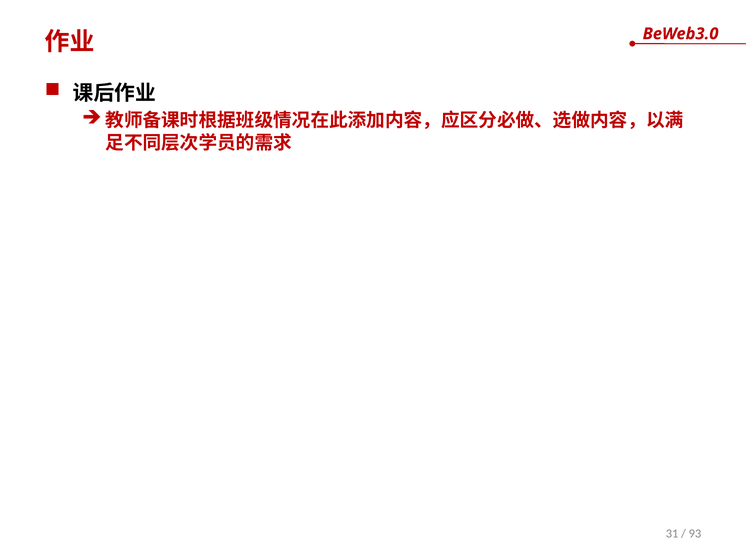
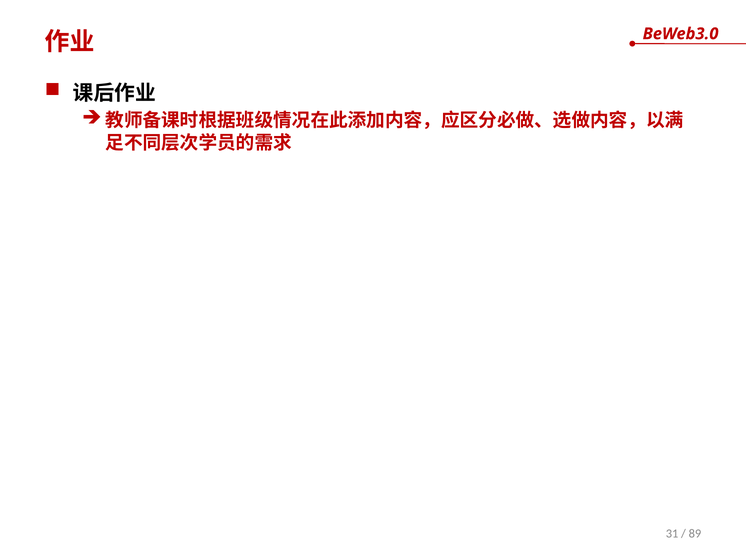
93: 93 -> 89 (695, 534)
